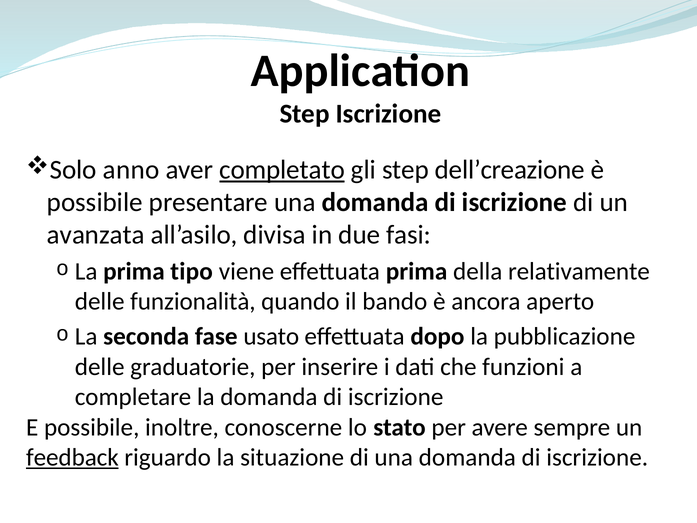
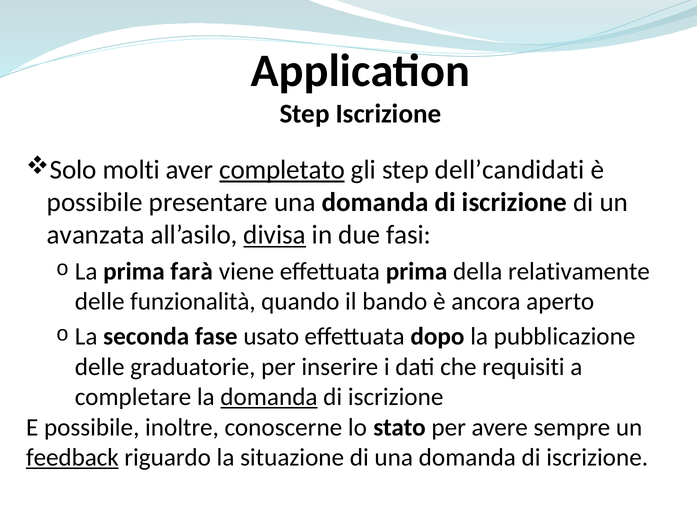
anno: anno -> molti (131, 170)
dell’creazione: dell’creazione -> dell’candidati (510, 170)
divisa underline: none -> present (275, 235)
tipo: tipo -> farà (192, 271)
funzioni: funzioni -> requisiti (523, 367)
domanda underline: none -> present (269, 397)
